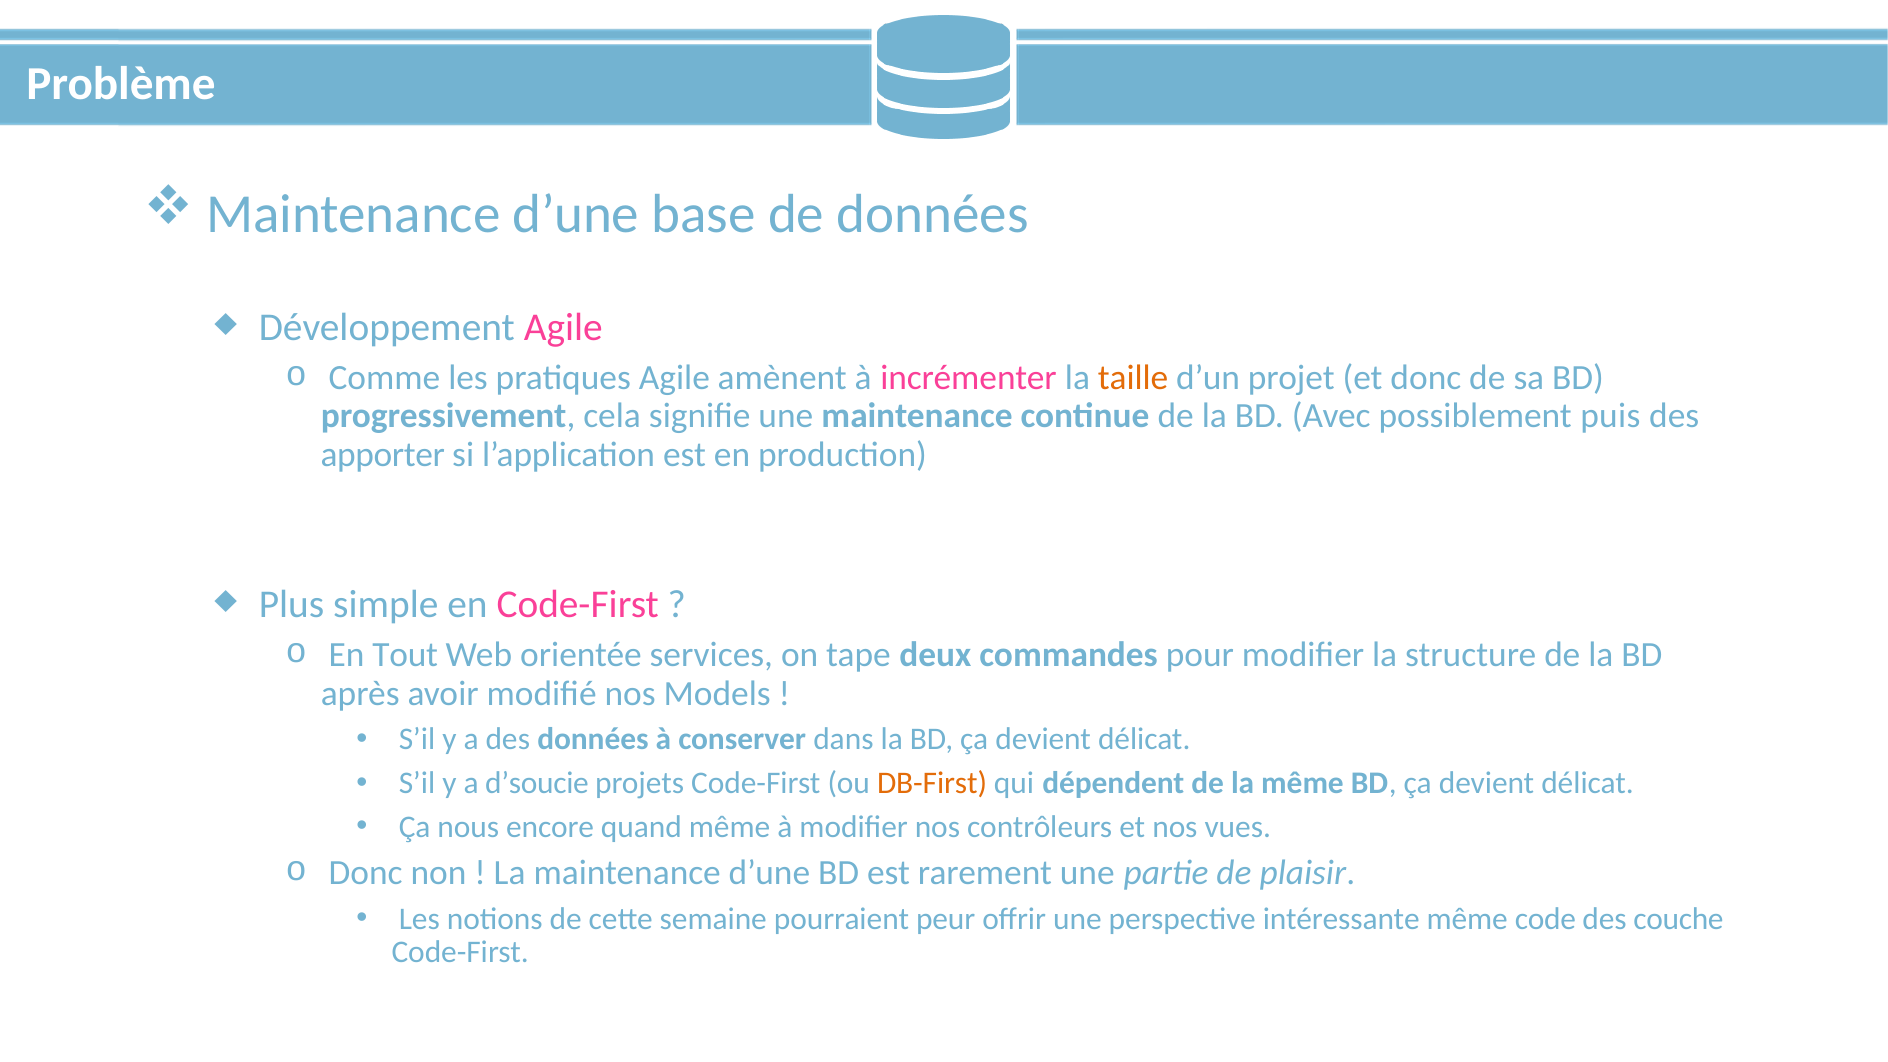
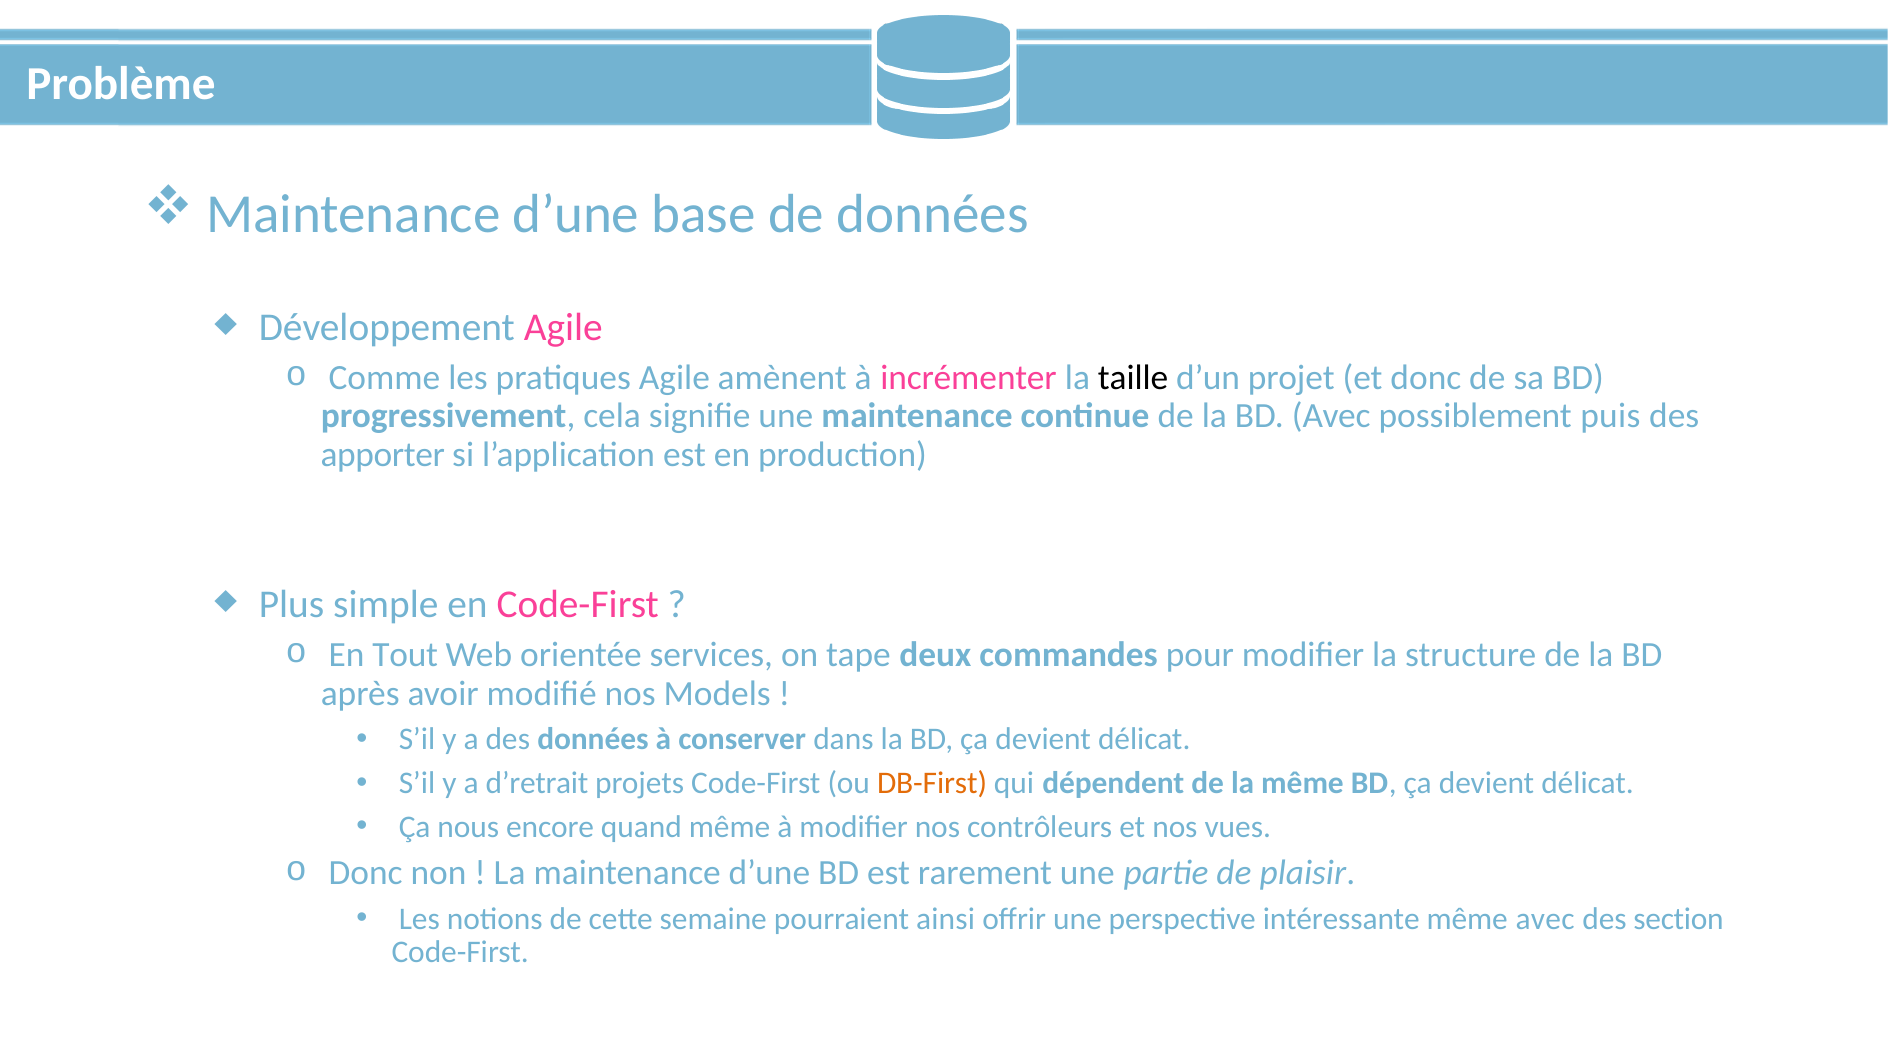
taille colour: orange -> black (1133, 378)
d’soucie: d’soucie -> d’retrait (537, 783)
peur: peur -> ainsi (946, 919)
même code: code -> avec (1545, 919)
couche: couche -> section (1679, 919)
